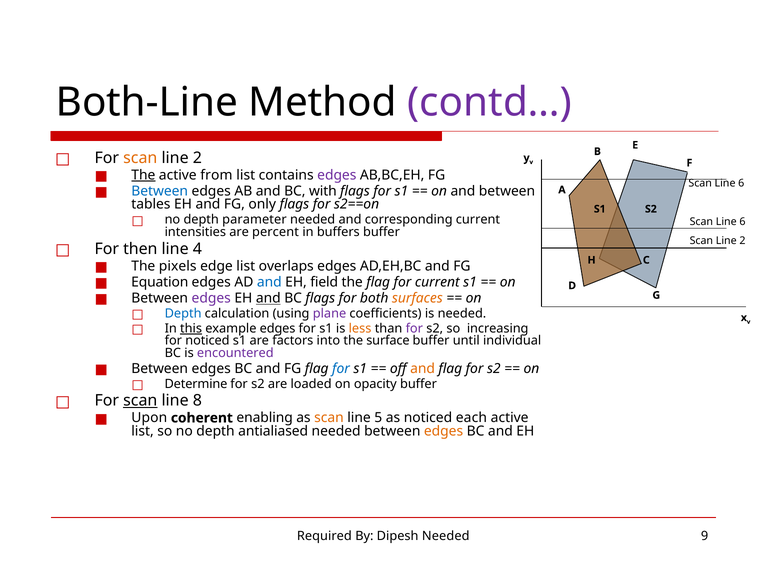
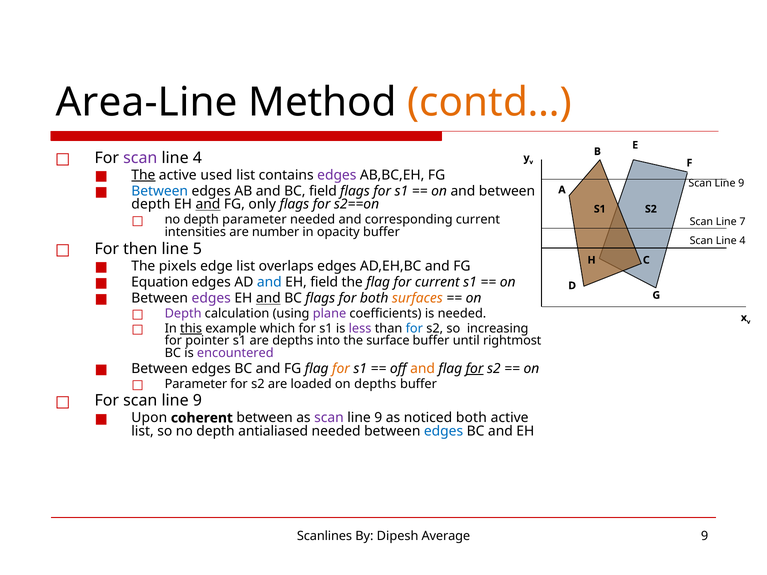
Both-Line: Both-Line -> Area-Line (147, 102)
contd… colour: purple -> orange (490, 102)
scan colour: orange -> purple (140, 158)
2: 2 -> 4 (197, 158)
from: from -> used (216, 175)
6: 6 -> 9 (741, 184)
BC with: with -> field (323, 191)
tables: tables -> depth (151, 204)
and underline: none -> present (208, 204)
6: 6 -> 7 (742, 222)
percent: percent -> number (276, 232)
buffers: buffers -> opacity (338, 232)
2: 2 -> 4 (742, 241)
4: 4 -> 5 (197, 249)
Depth colour: blue -> purple (183, 314)
example edges: edges -> which (277, 329)
less colour: orange -> purple (360, 329)
for colour: purple -> blue (414, 329)
for noticed: noticed -> pointer (207, 341)
are factors: factors -> depths (293, 341)
individual: individual -> rightmost (512, 341)
for colour: blue -> orange (341, 369)
for underline: none -> present (475, 369)
Determine: Determine -> Parameter (196, 384)
on opacity: opacity -> depths (375, 384)
scan underline: present -> none (140, 401)
8: 8 -> 9 (197, 401)
coherent enabling: enabling -> between (265, 418)
scan colour: orange -> purple (329, 418)
5: 5 -> 9 (378, 418)
noticed each: each -> both (471, 418)
edges colour: orange -> blue (444, 431)
Required: Required -> Scanlines (324, 536)
Dipesh Needed: Needed -> Average (446, 536)
